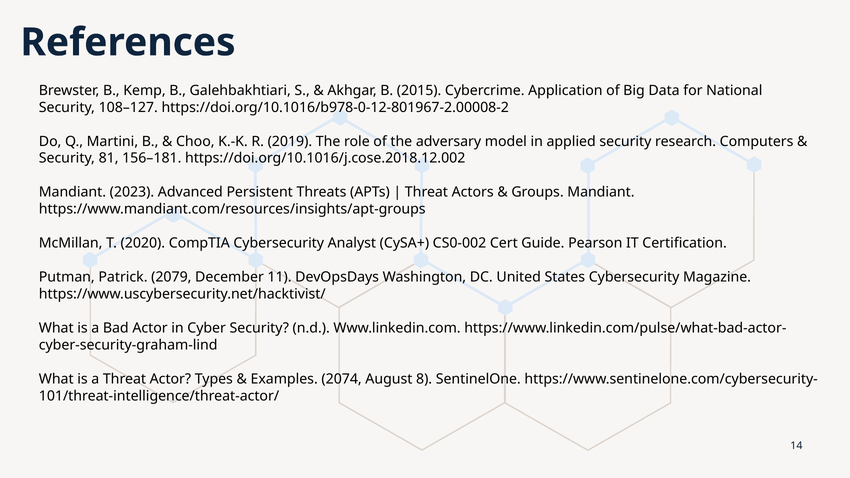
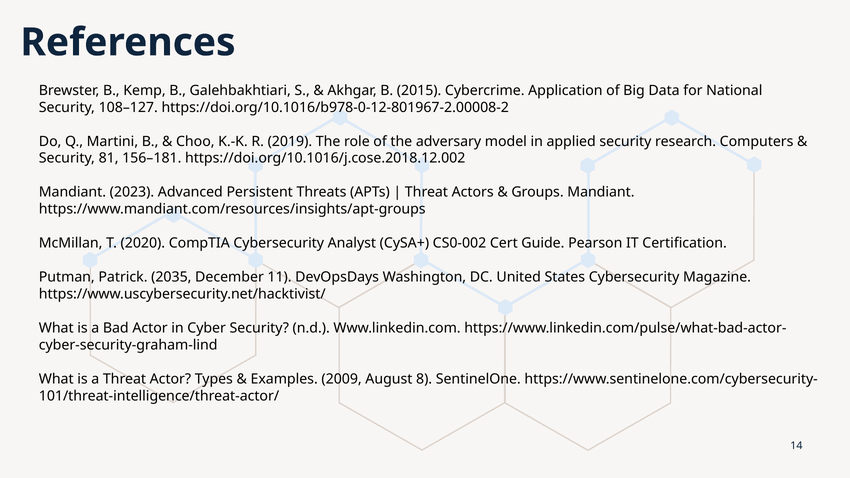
2079: 2079 -> 2035 (171, 277)
2074: 2074 -> 2009 (342, 379)
